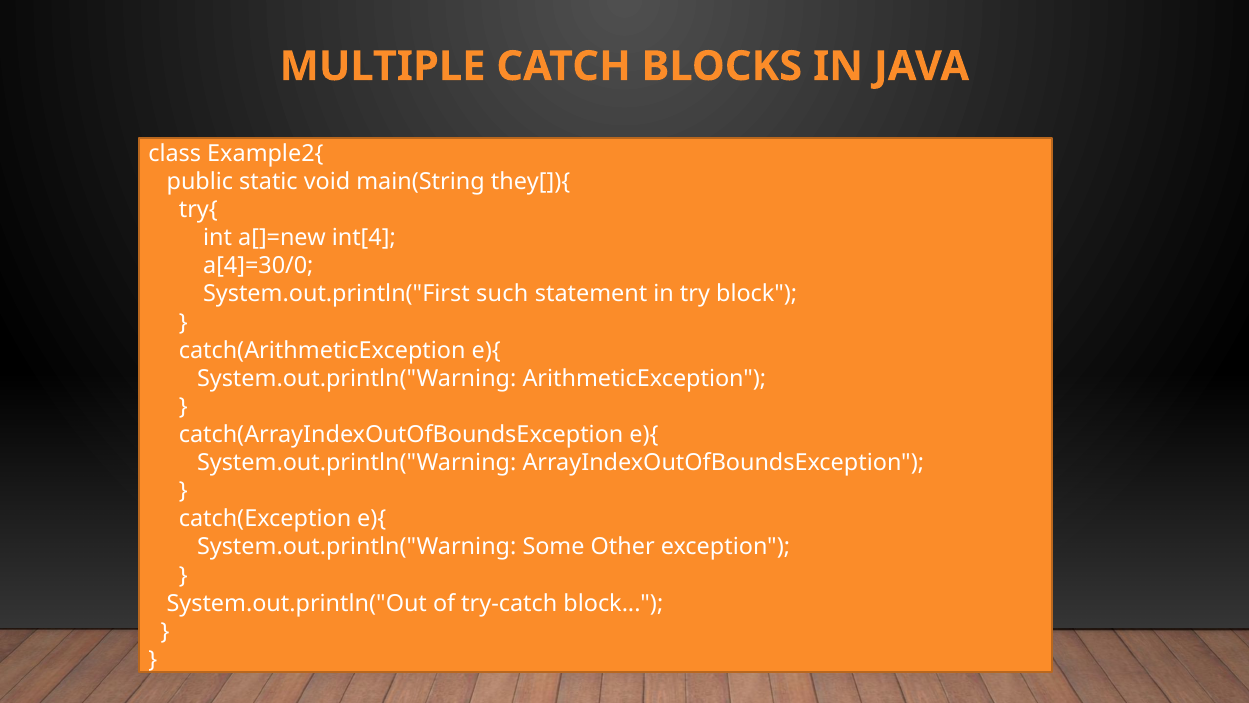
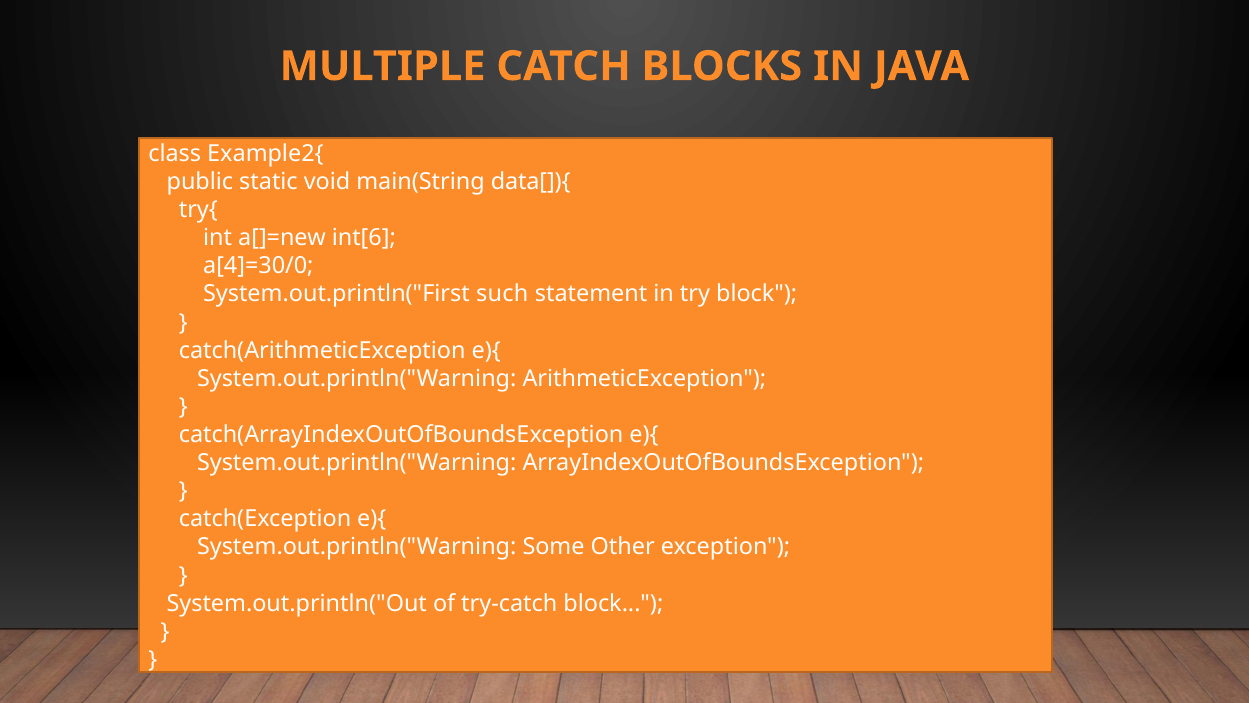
they[]){: they[]){ -> data[]){ (531, 182)
int[4: int[4 -> int[6 (364, 238)
